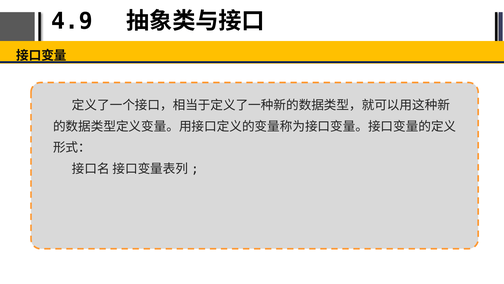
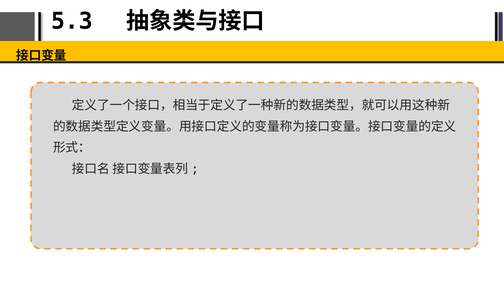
4.9: 4.9 -> 5.3 (72, 21)
